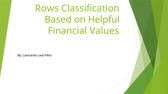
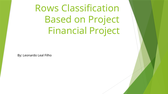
on Helpful: Helpful -> Project (104, 20)
Financial Values: Values -> Project (104, 31)
